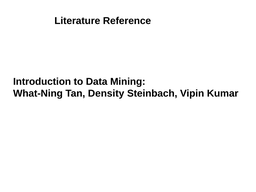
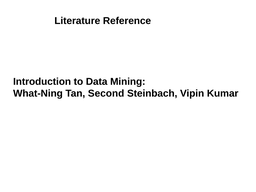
Density: Density -> Second (106, 93)
